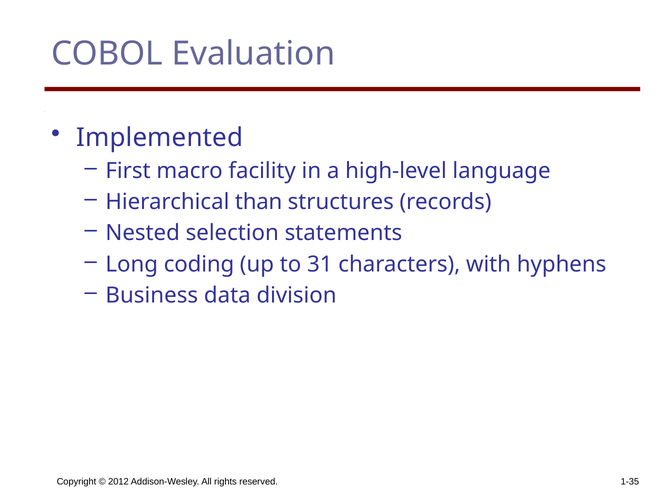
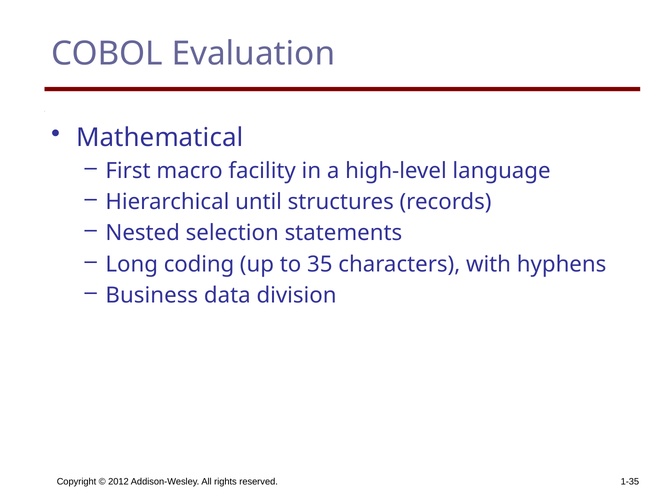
Implemented: Implemented -> Mathematical (160, 138)
than: than -> until (259, 202)
31: 31 -> 35 (320, 264)
